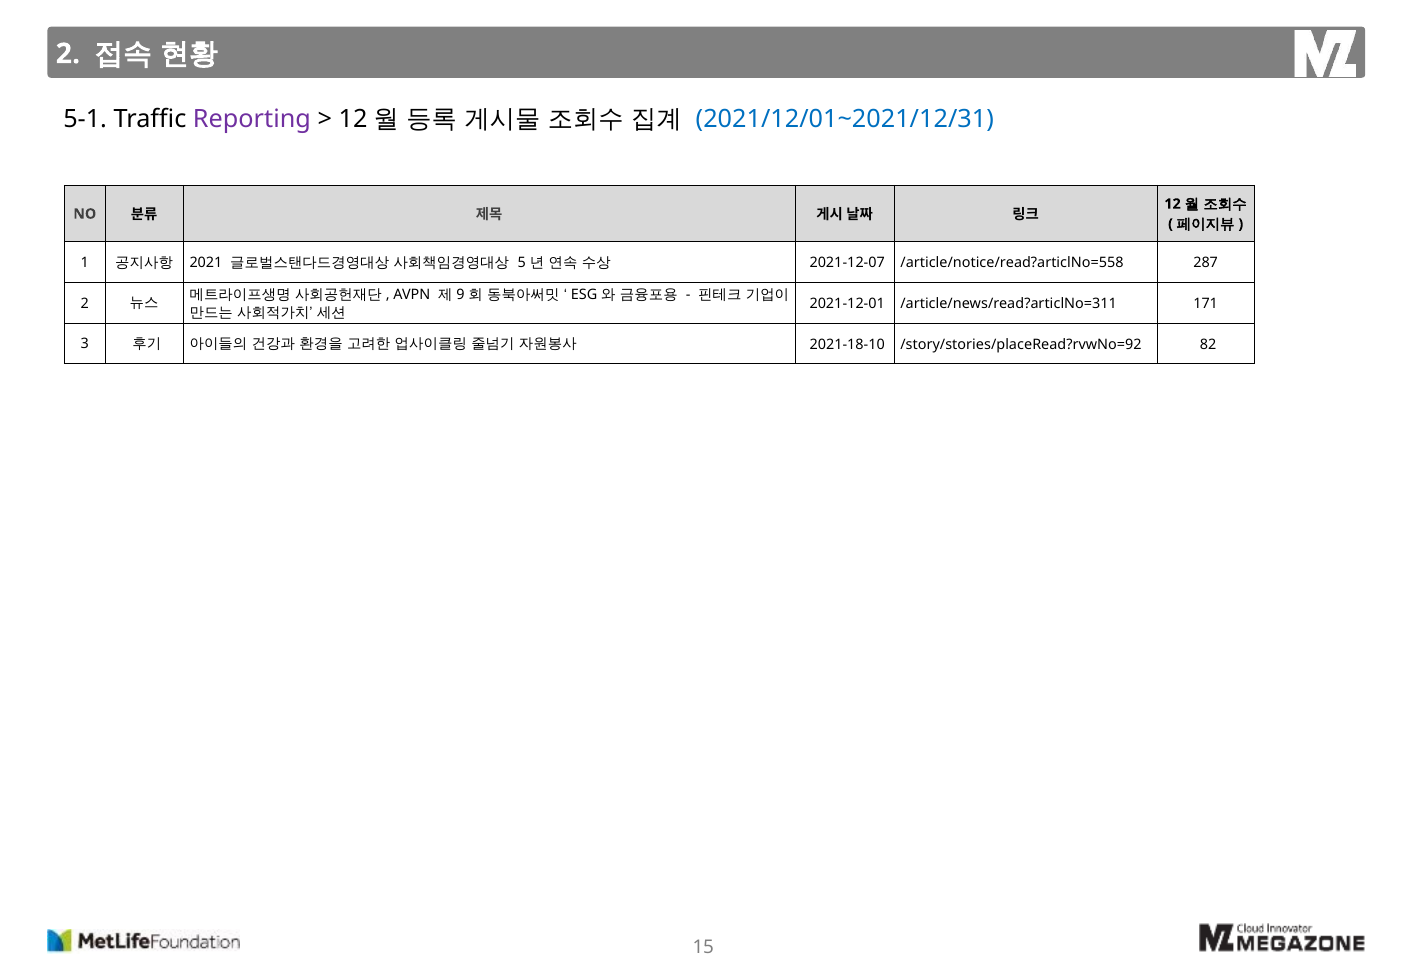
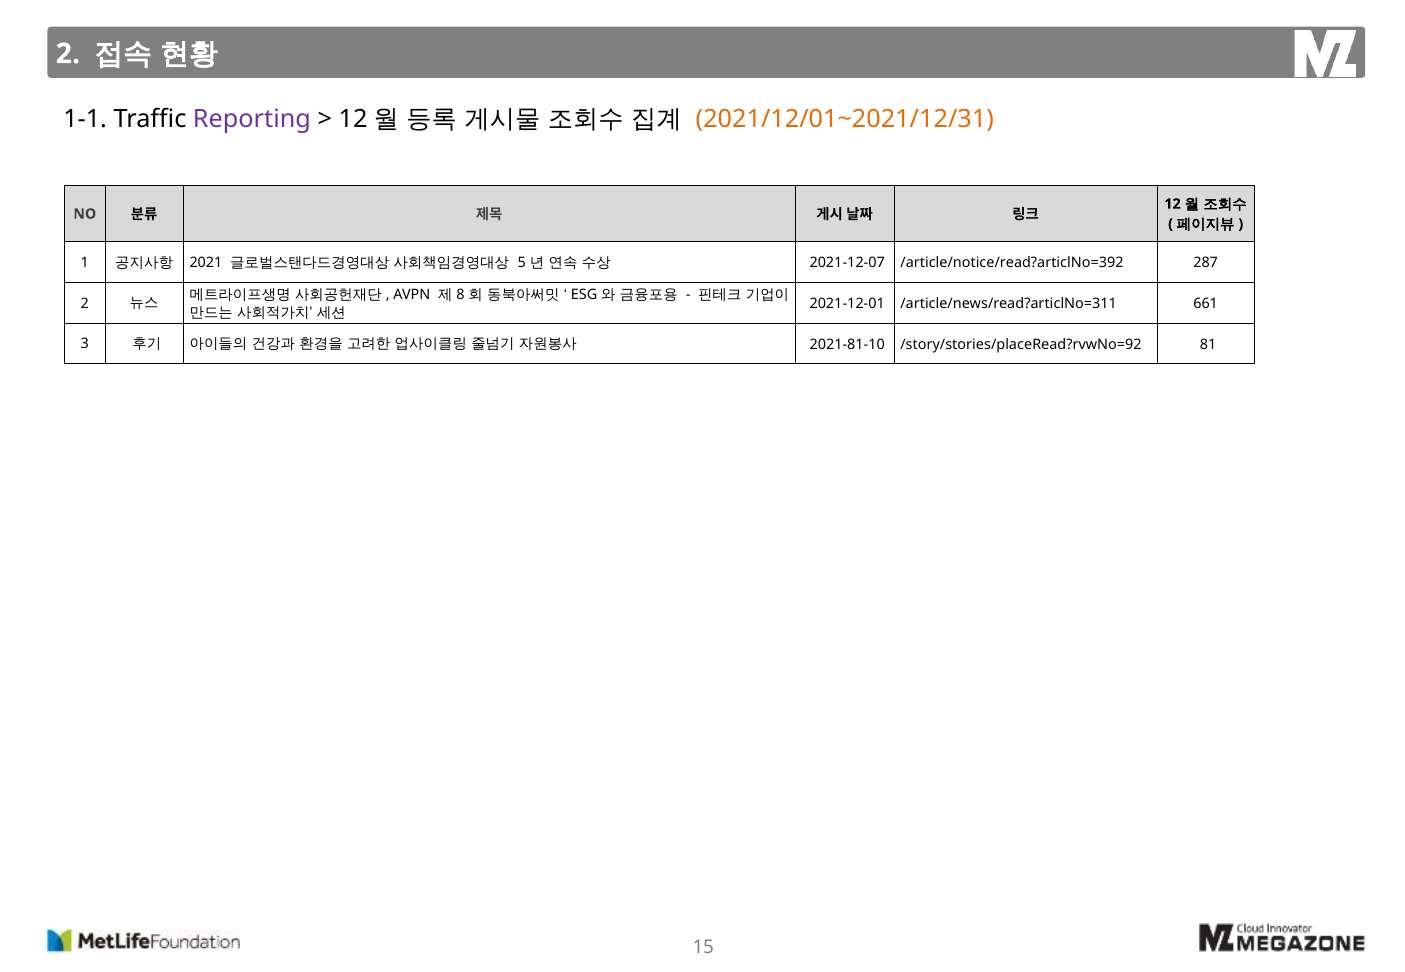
5-1: 5-1 -> 1-1 (85, 119)
2021/12/01~2021/12/31 colour: blue -> orange (845, 119)
/article/notice/read?articlNo=558: /article/notice/read?articlNo=558 -> /article/notice/read?articlNo=392 (1012, 263)
9: 9 -> 8 (460, 295)
171: 171 -> 661 (1206, 304)
2021-18-10: 2021-18-10 -> 2021-81-10 (847, 345)
82: 82 -> 81 (1208, 345)
